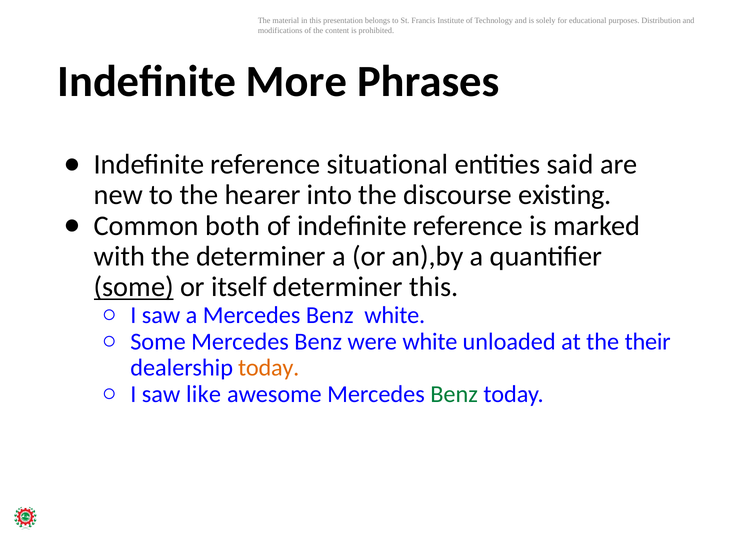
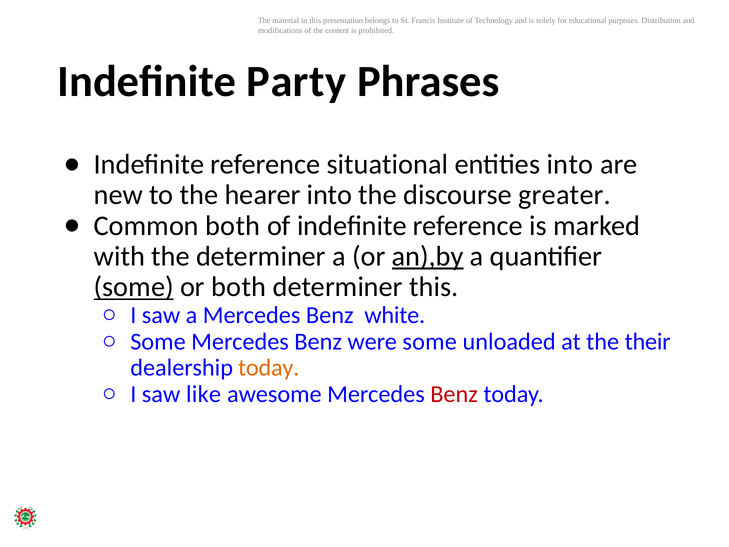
More: More -> Party (296, 82)
entities said: said -> into (570, 164)
existing: existing -> greater (565, 195)
an),by underline: none -> present (428, 256)
or itself: itself -> both (239, 287)
were white: white -> some (430, 342)
Benz colour: green -> red (454, 394)
